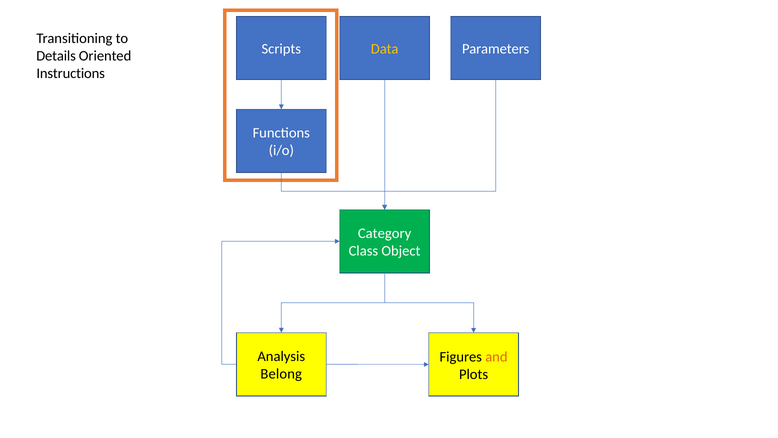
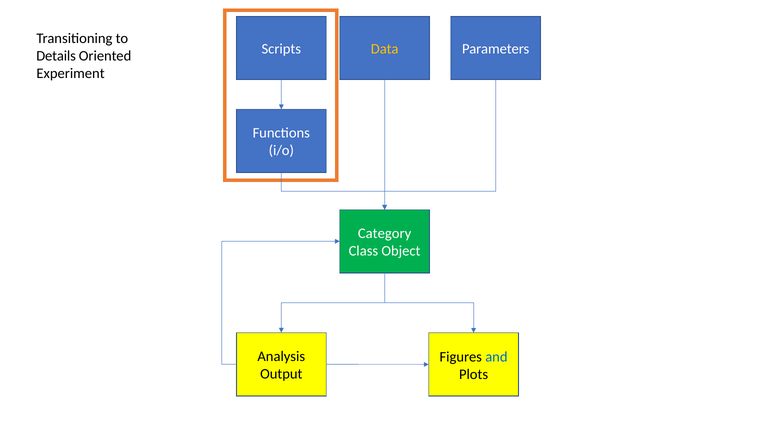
Instructions: Instructions -> Experiment (71, 73)
and colour: orange -> blue (496, 356)
Belong: Belong -> Output (281, 374)
